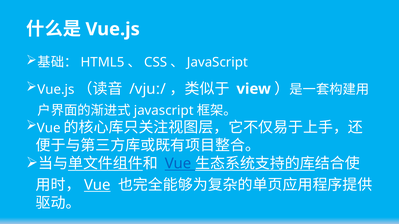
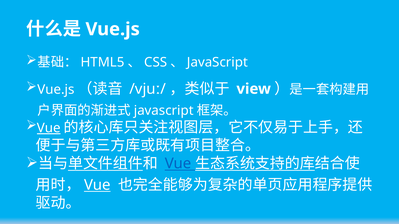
Vue underline: none -> present (49, 128)
